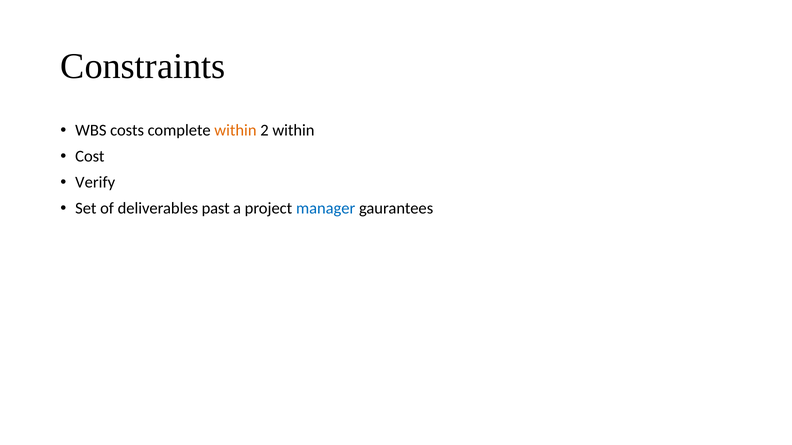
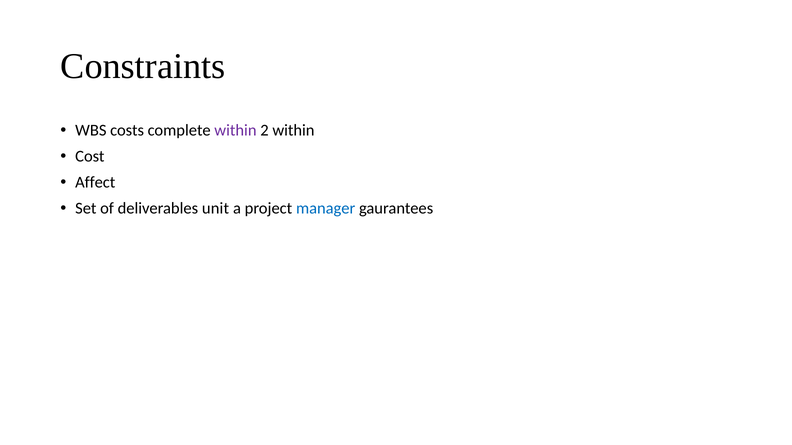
within colour: orange -> purple (235, 130)
Verify: Verify -> Affect (95, 183)
past: past -> unit (215, 209)
